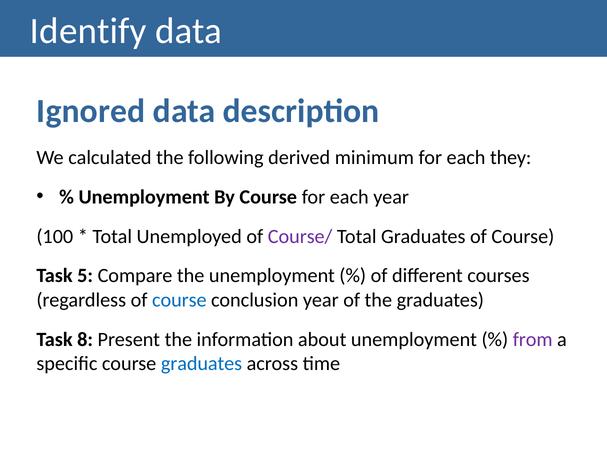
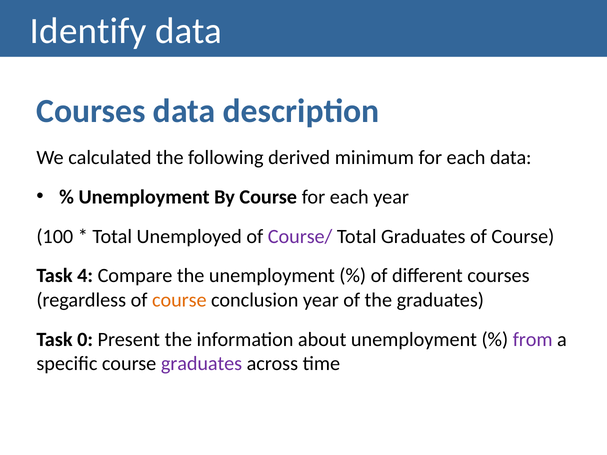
Ignored: Ignored -> Courses (91, 111)
each they: they -> data (511, 158)
5: 5 -> 4 (85, 276)
course colour: blue -> orange (179, 300)
8: 8 -> 0 (85, 340)
graduates colour: blue -> purple (202, 364)
